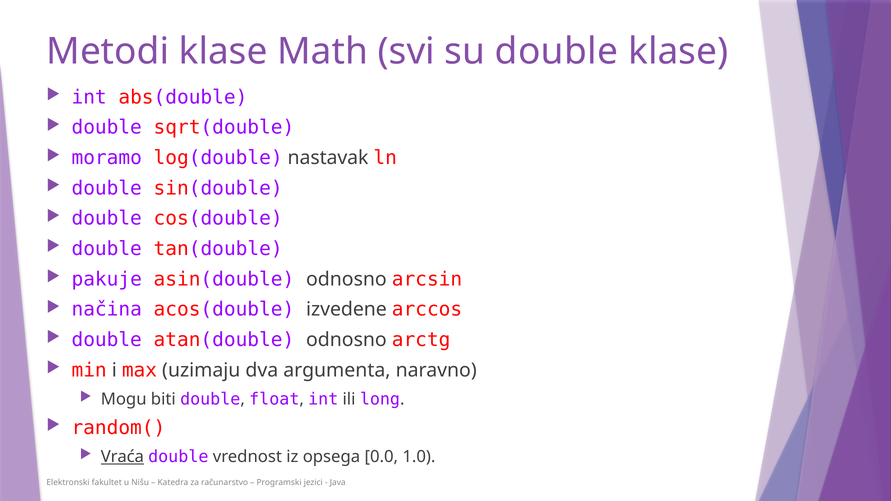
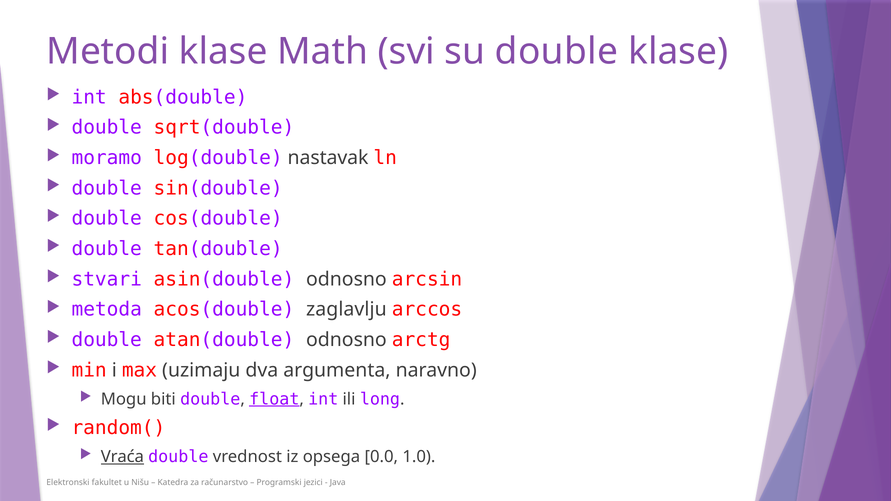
pakuje: pakuje -> stvari (107, 279)
načina: načina -> metoda (107, 310)
izvedene: izvedene -> zaglavlju (346, 310)
float underline: none -> present (274, 399)
